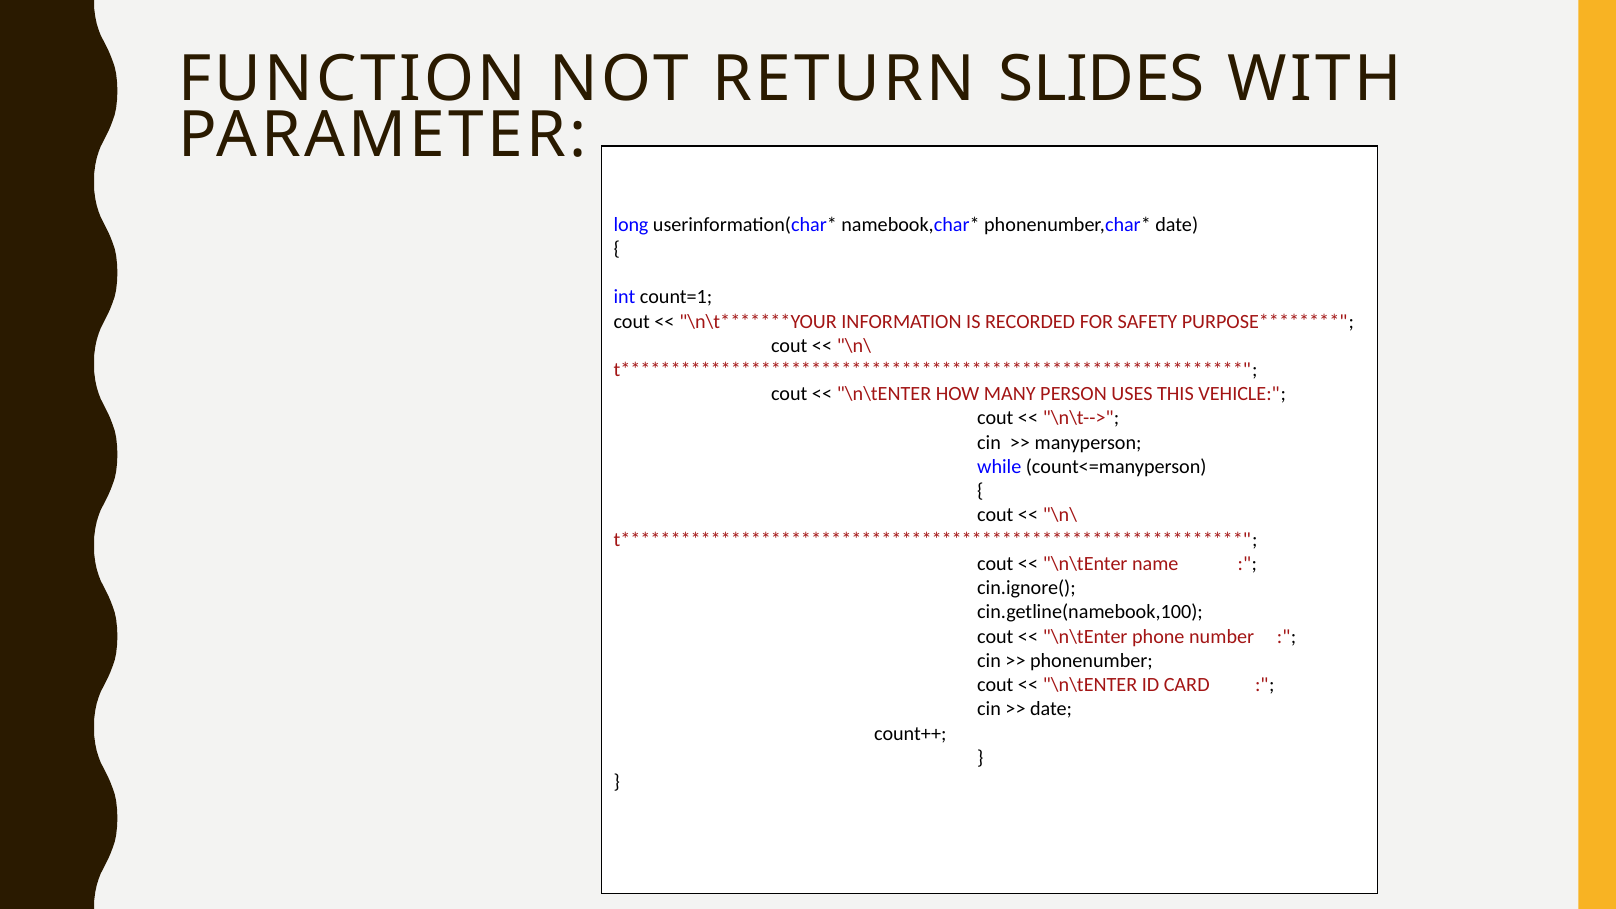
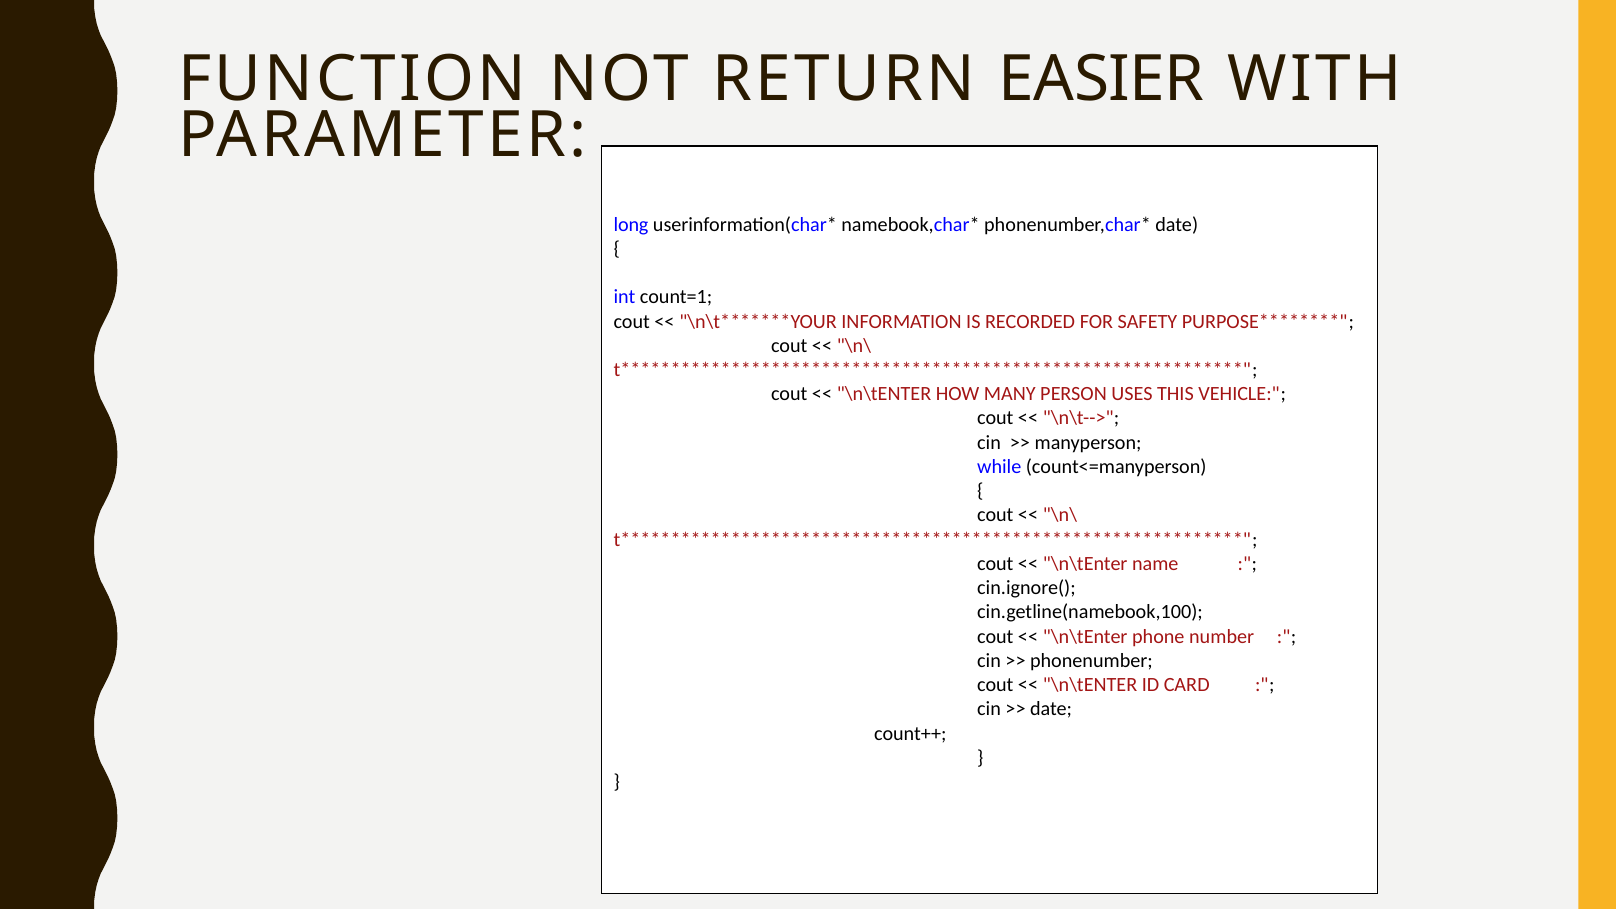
SLIDES: SLIDES -> EASIER (1102, 80)
